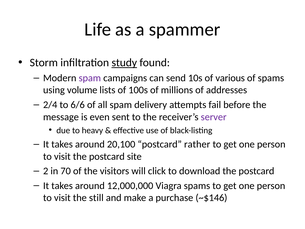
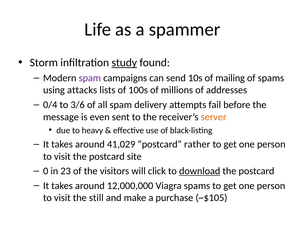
various: various -> mailing (230, 78)
volume: volume -> attacks (82, 90)
2/4: 2/4 -> 0/4 (50, 105)
6/6: 6/6 -> 3/6 (78, 105)
server colour: purple -> orange (214, 117)
20,100: 20,100 -> 41,029 (121, 144)
2: 2 -> 0 (46, 171)
70: 70 -> 23 (66, 171)
download underline: none -> present (200, 171)
~$146: ~$146 -> ~$105 (211, 198)
